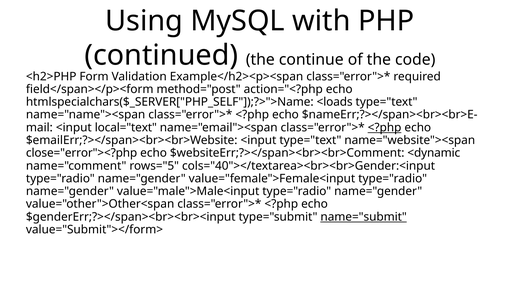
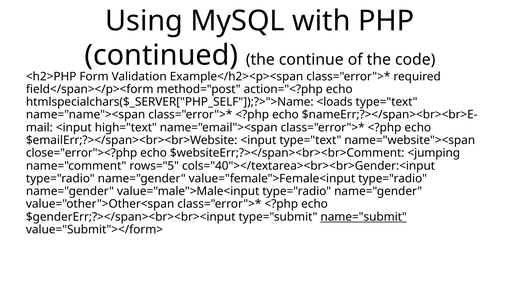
local="text: local="text -> high="text (126, 127)
<?php underline: present -> none (385, 127)
<dynamic: <dynamic -> <jumping (434, 153)
